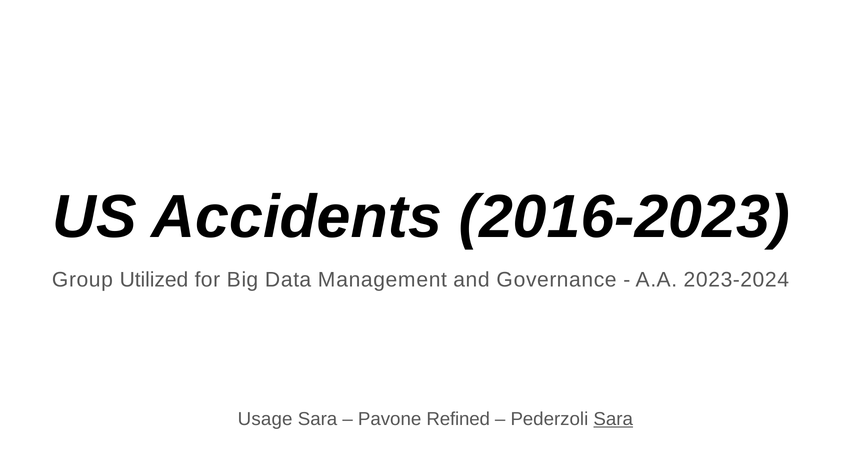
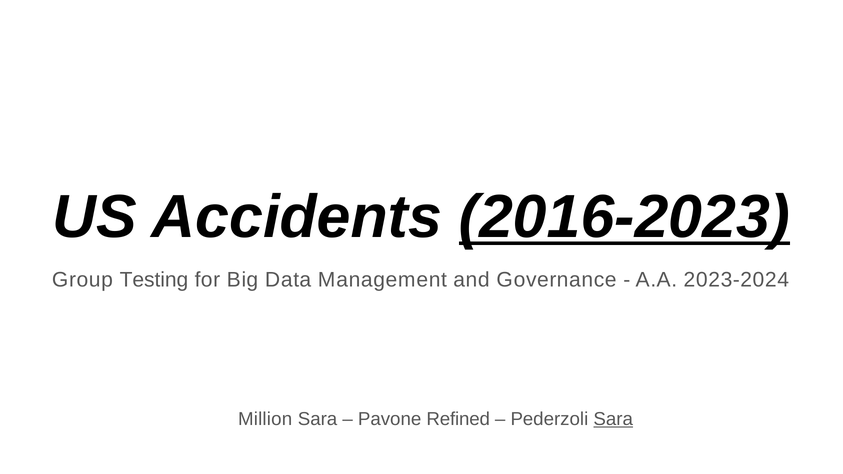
2016-2023 underline: none -> present (625, 217)
Utilized: Utilized -> Testing (154, 280)
Usage: Usage -> Million (265, 419)
